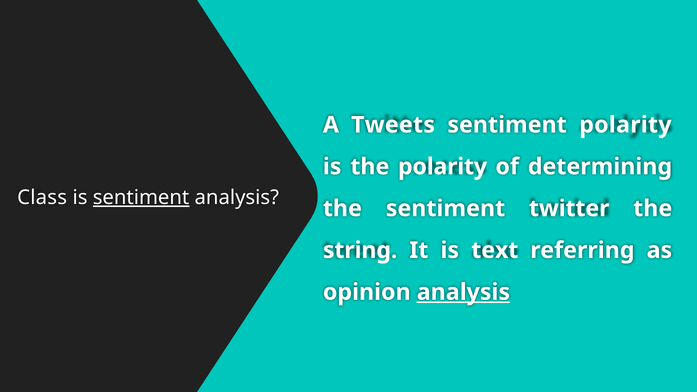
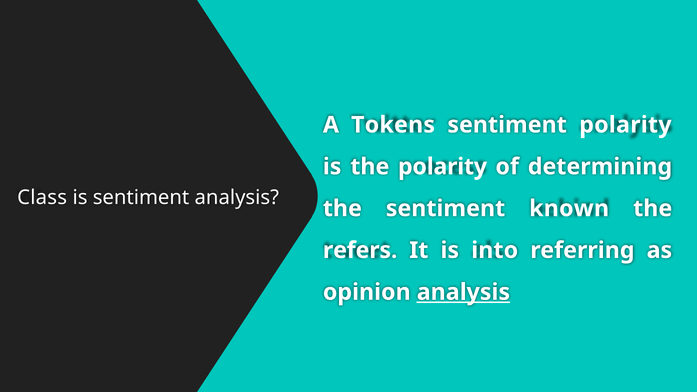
Tweets: Tweets -> Tokens (393, 125)
sentiment underline: present -> none (141, 197)
twitter: twitter -> known (569, 209)
string: string -> refers (360, 250)
text: text -> into (495, 250)
